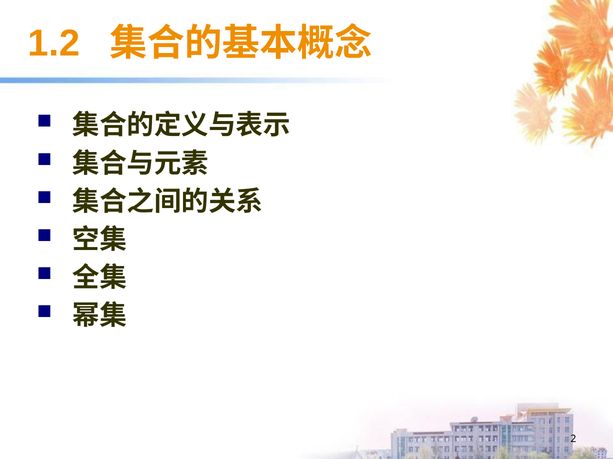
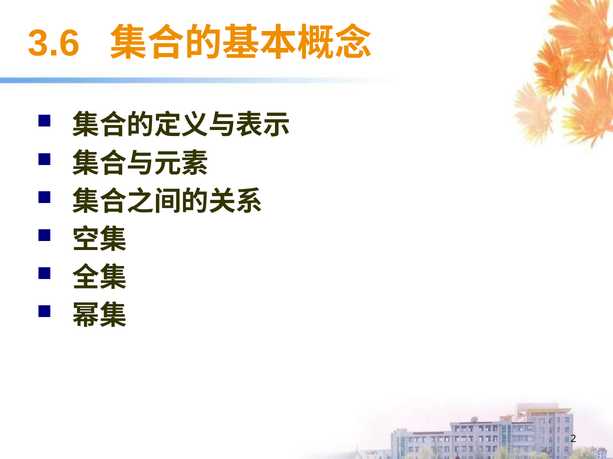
1.2: 1.2 -> 3.6 (54, 44)
